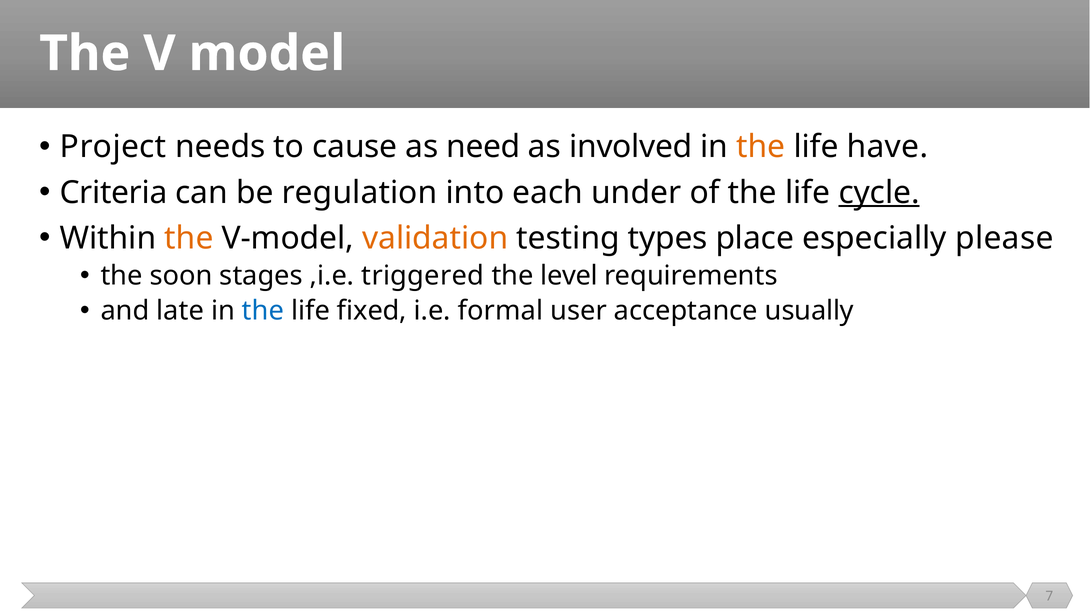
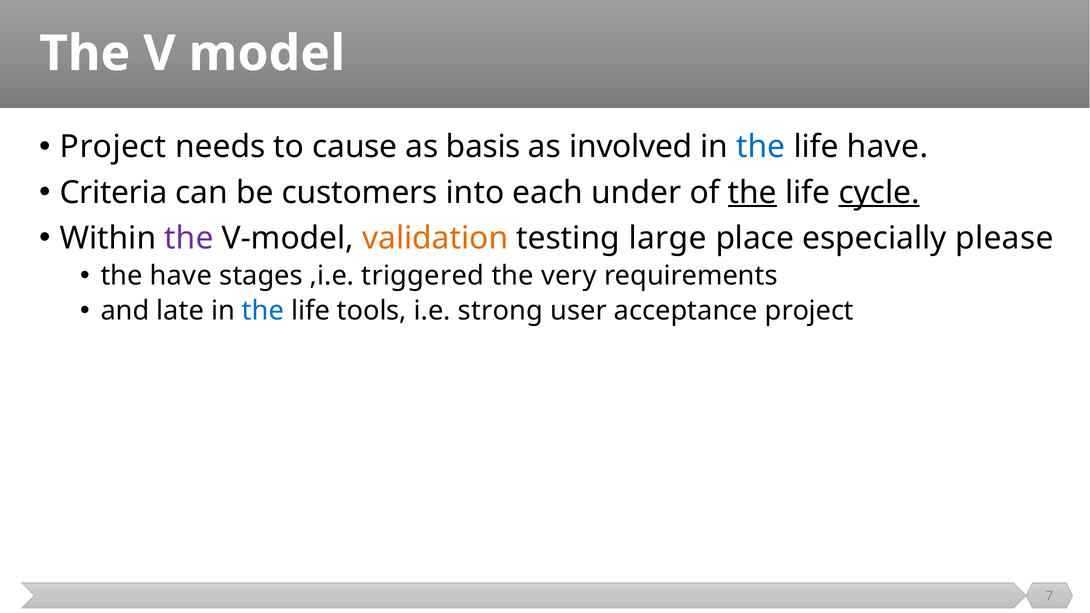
need: need -> basis (483, 147)
the colour: orange -> blue (761, 147)
regulation: regulation -> customers (360, 193)
the underline: none -> present (752, 193)
the colour: orange -> purple (189, 238)
types: types -> large (668, 238)
the soon: soon -> have (181, 276)
level: level -> very (569, 276)
fixed: fixed -> tools (372, 311)
formal: formal -> strong (500, 311)
acceptance usually: usually -> project (809, 311)
